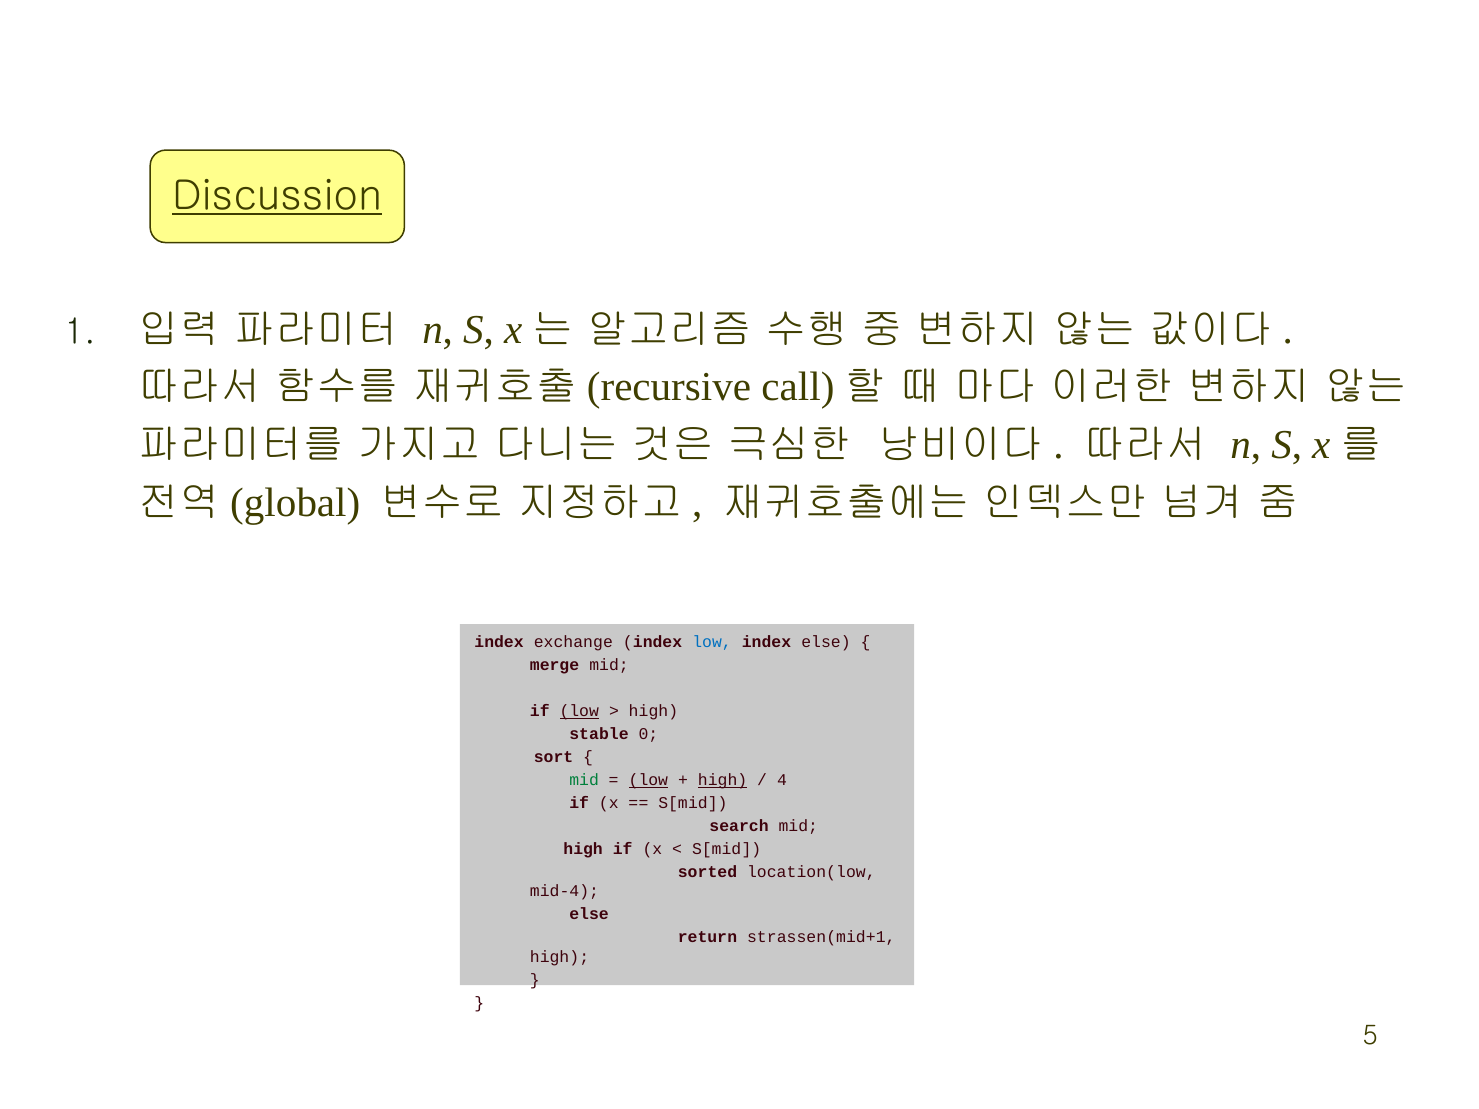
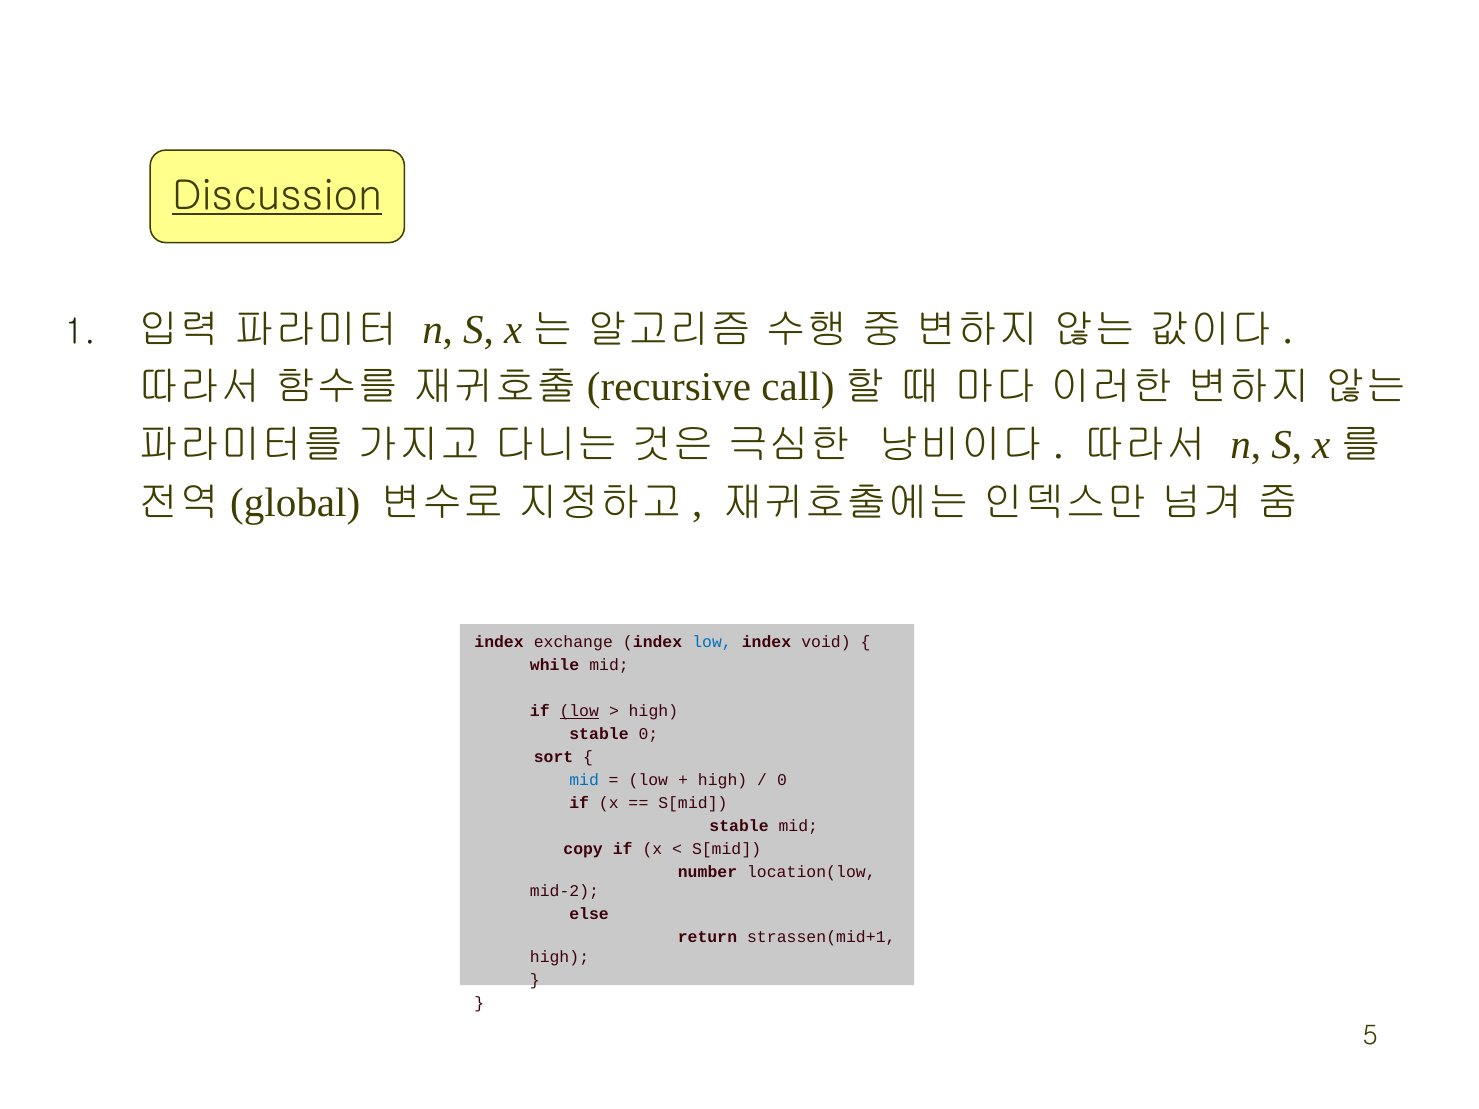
index else: else -> void (826, 643)
merge: merge -> while (555, 666)
mid colour: green -> blue (584, 780)
low underline: present -> none (648, 780)
high underline: present -> none (723, 780)
4: 4 -> 0 (782, 780)
search: search -> stable (739, 826)
high: high -> copy (583, 849)
sorted: sorted -> number (707, 872)
mid-4: mid-4 -> mid-2 (565, 892)
